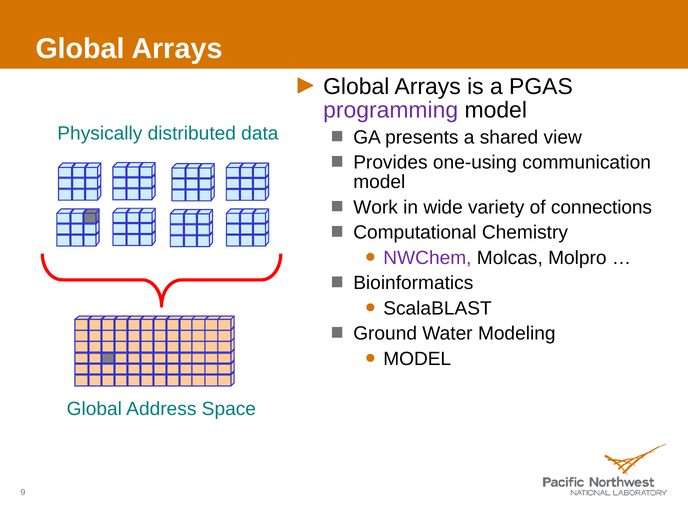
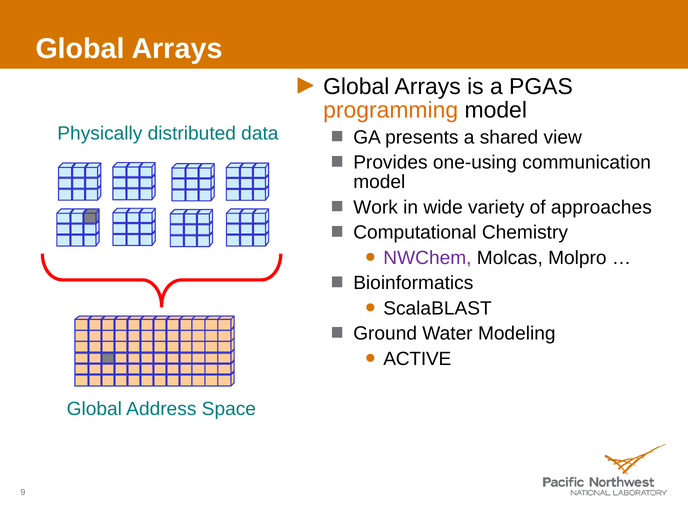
programming colour: purple -> orange (391, 110)
connections: connections -> approaches (601, 207)
MODEL: MODEL -> ACTIVE (417, 359)
